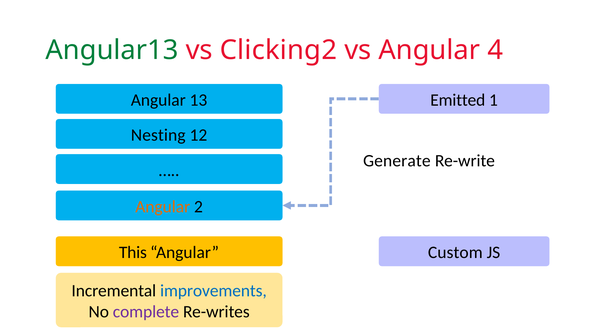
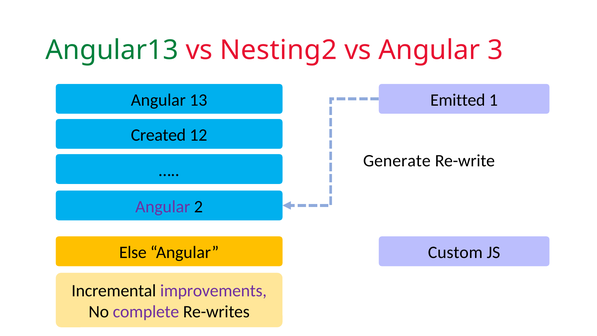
Clicking2: Clicking2 -> Nesting2 (278, 50)
4: 4 -> 3 (495, 50)
Nesting: Nesting -> Created (158, 135)
Angular colour: orange -> purple (163, 207)
This: This -> Else (133, 252)
improvements colour: blue -> purple (213, 291)
